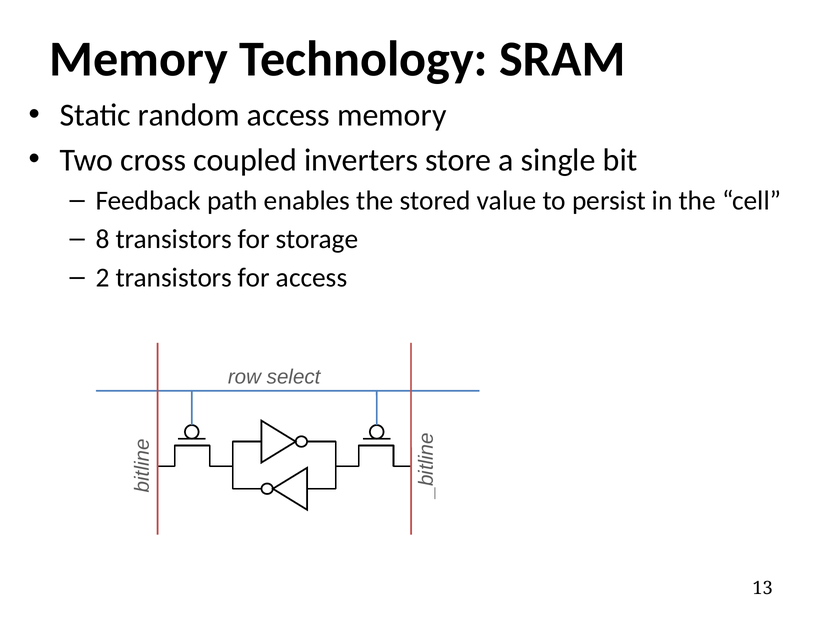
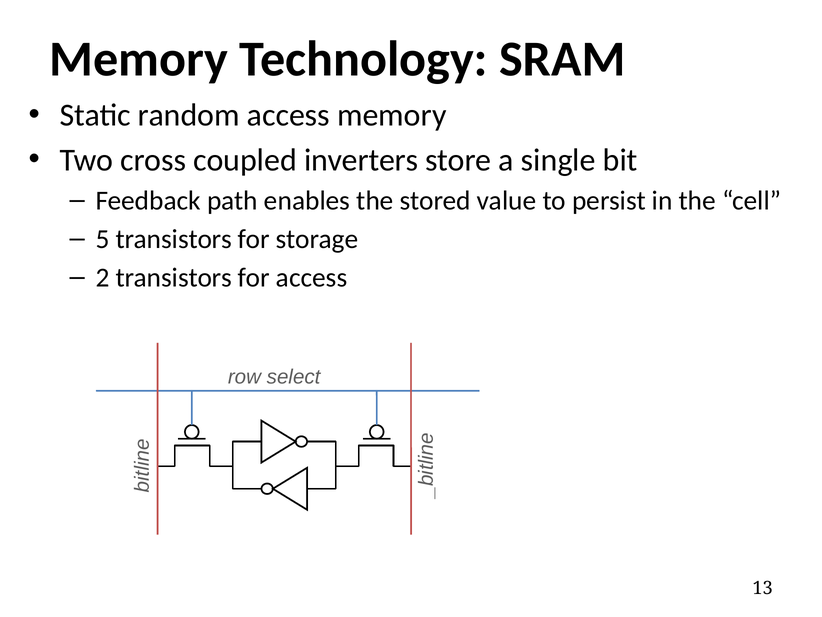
8: 8 -> 5 (103, 239)
